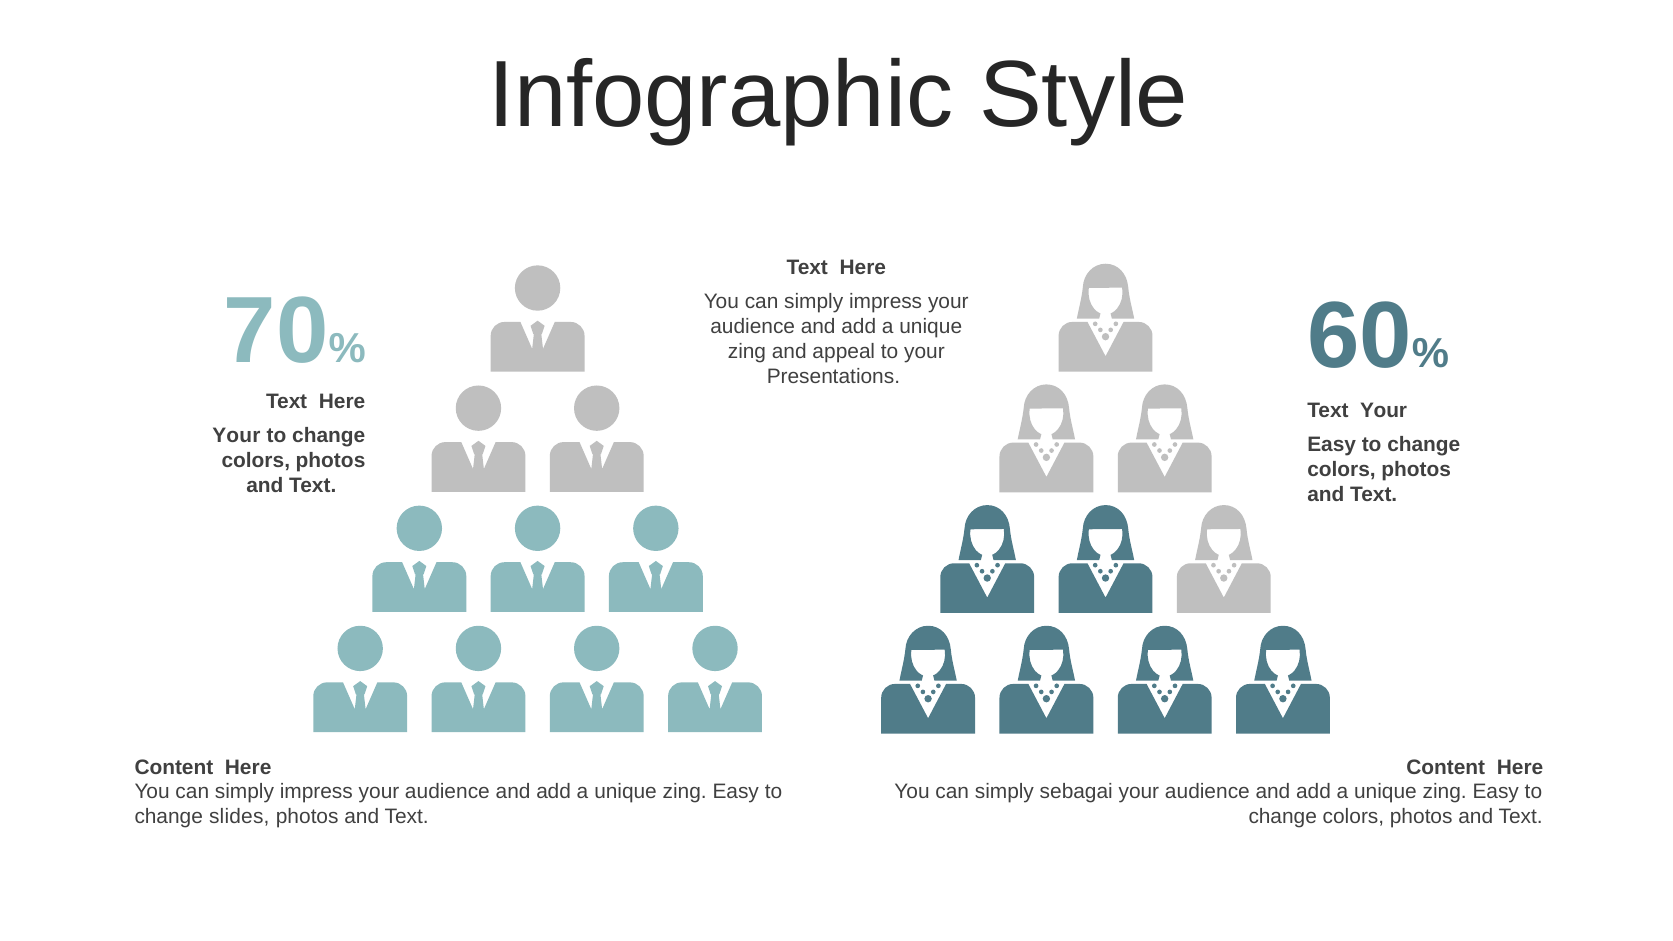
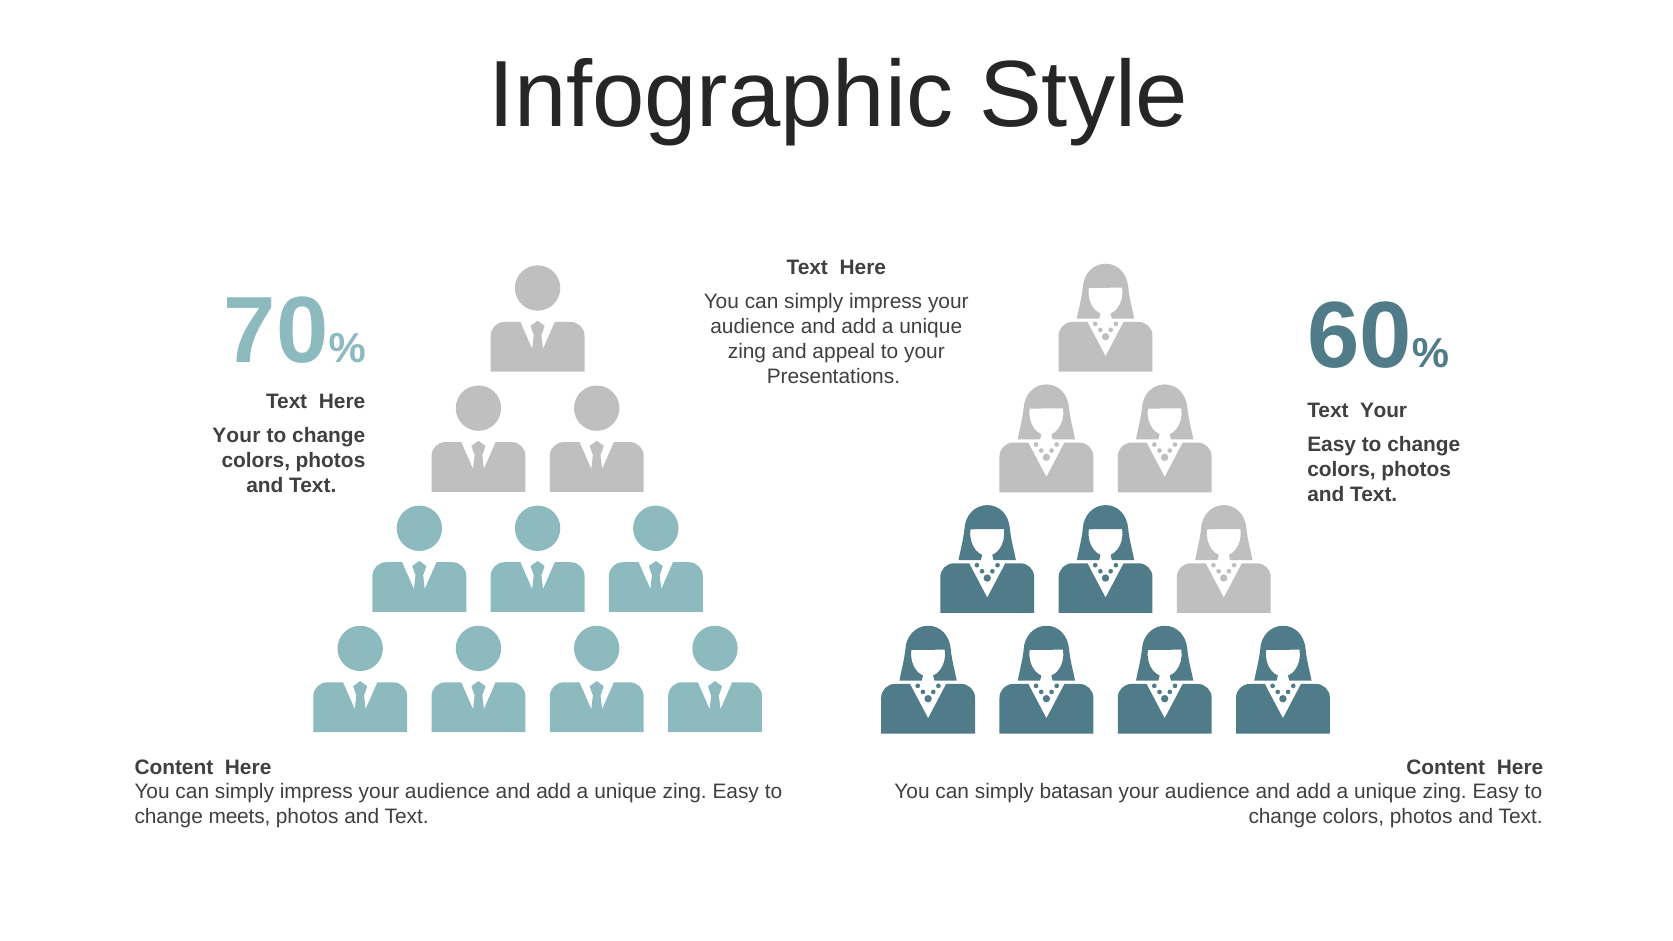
sebagai: sebagai -> batasan (1076, 792)
slides: slides -> meets (239, 817)
